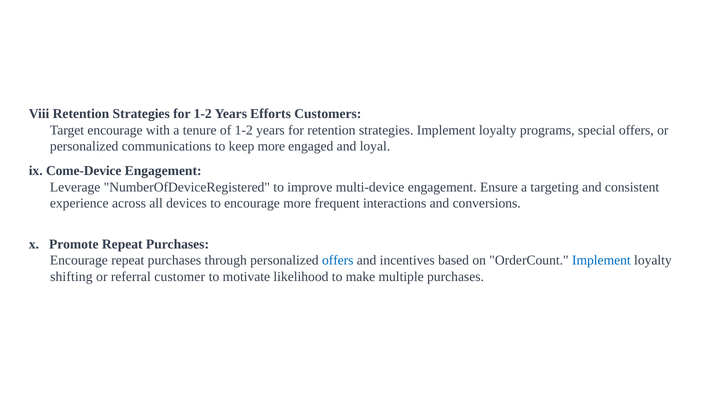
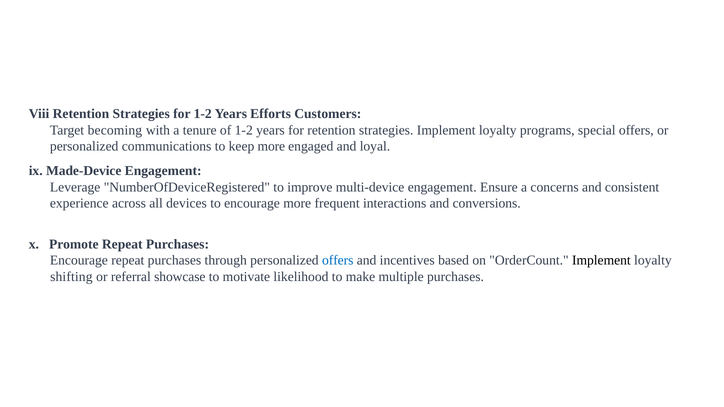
Target encourage: encourage -> becoming (115, 130)
Come-Device: Come-Device -> Made-Device (84, 171)
targeting: targeting -> concerns (555, 187)
Implement colour: blue -> black (601, 260)
customer: customer -> showcase (180, 277)
